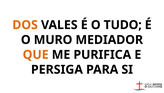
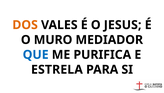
TUDO: TUDO -> JESUS (123, 25)
QUE colour: orange -> blue (36, 54)
PERSIGA: PERSIGA -> ESTRELA (57, 69)
